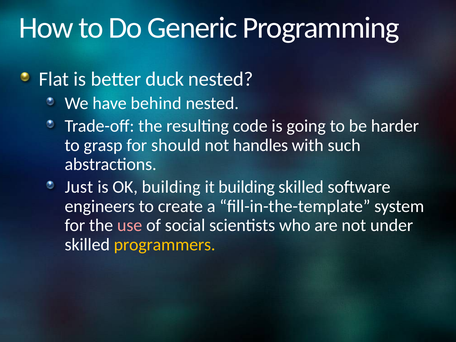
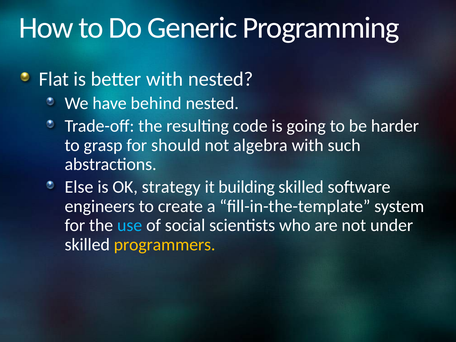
better duck: duck -> with (165, 79)
handles: handles -> algebra (260, 145)
Just: Just -> Else (79, 187)
OK building: building -> strategy (171, 187)
use colour: pink -> light blue (130, 225)
